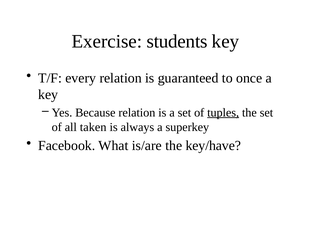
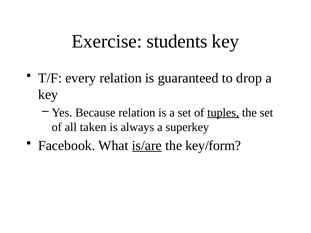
once: once -> drop (249, 78)
is/are underline: none -> present (147, 146)
key/have: key/have -> key/form (213, 146)
